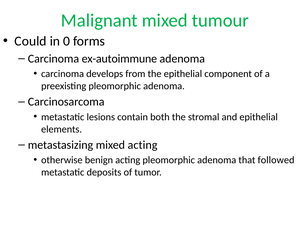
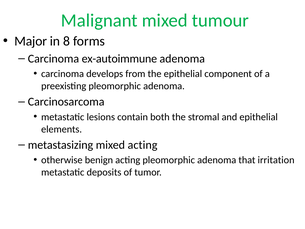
Could: Could -> Major (31, 41)
0: 0 -> 8 (67, 41)
followed: followed -> irritation (276, 160)
